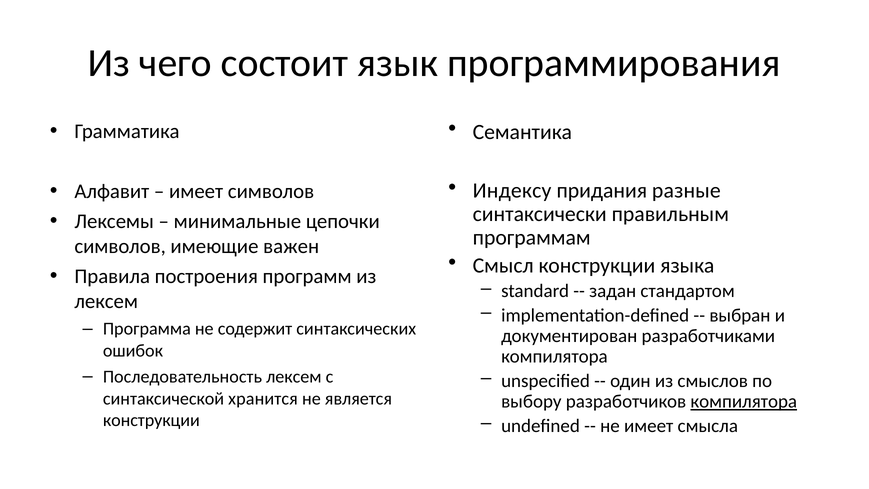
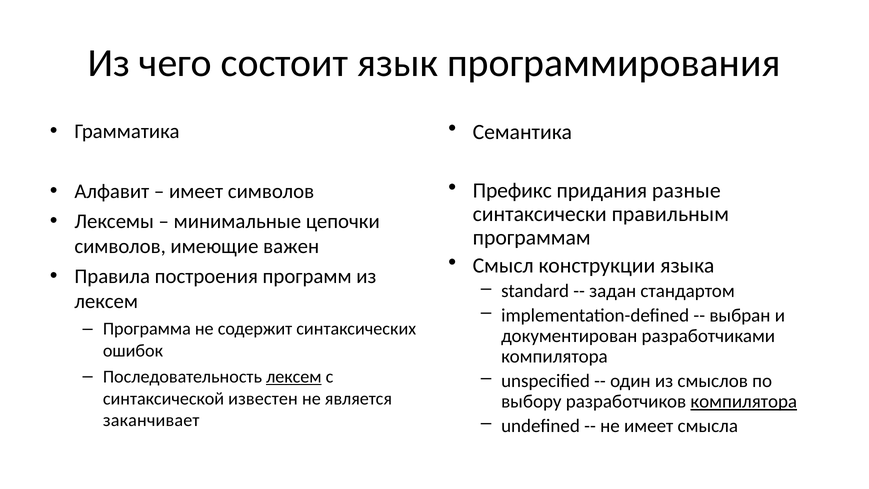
Индексу: Индексу -> Префикс (512, 191)
лексем underline: none -> present (294, 377)
хранится: хранится -> известен (263, 398)
конструкции: конструкции -> заканчивает (151, 420)
